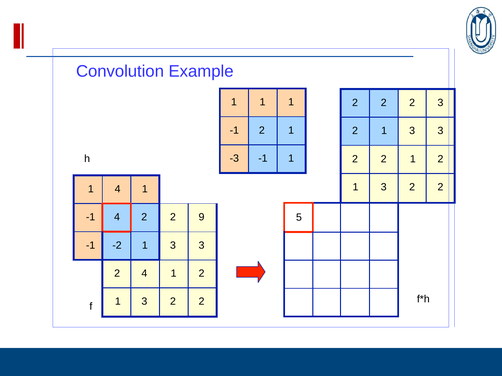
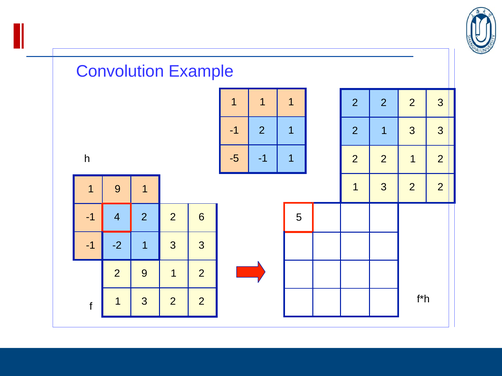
-3: -3 -> -5 (234, 159)
1 4: 4 -> 9 (118, 189)
9: 9 -> 6 (202, 217)
2 4: 4 -> 9 (144, 274)
